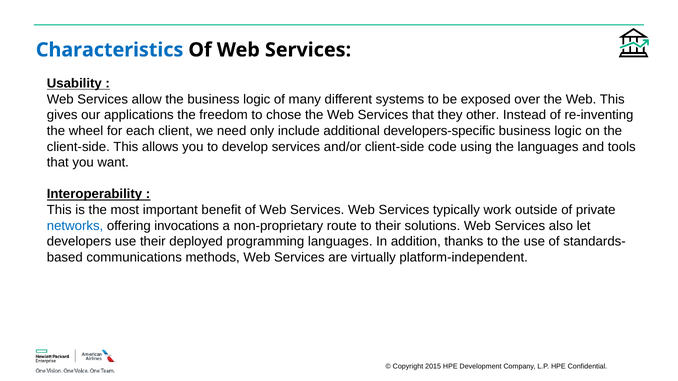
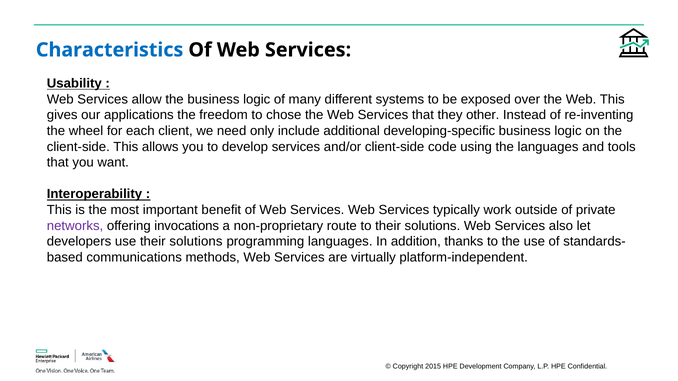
developers-specific: developers-specific -> developing-specific (439, 131)
networks colour: blue -> purple (75, 226)
use their deployed: deployed -> solutions (196, 242)
